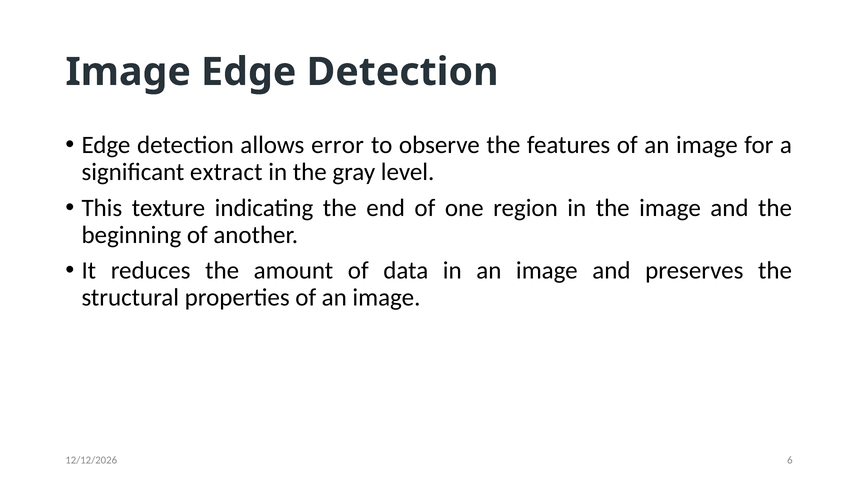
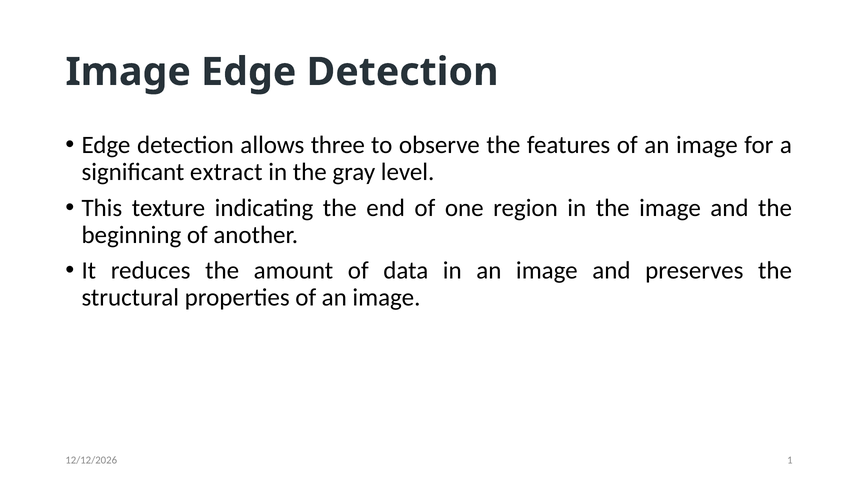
error: error -> three (338, 145)
6: 6 -> 1 (790, 461)
